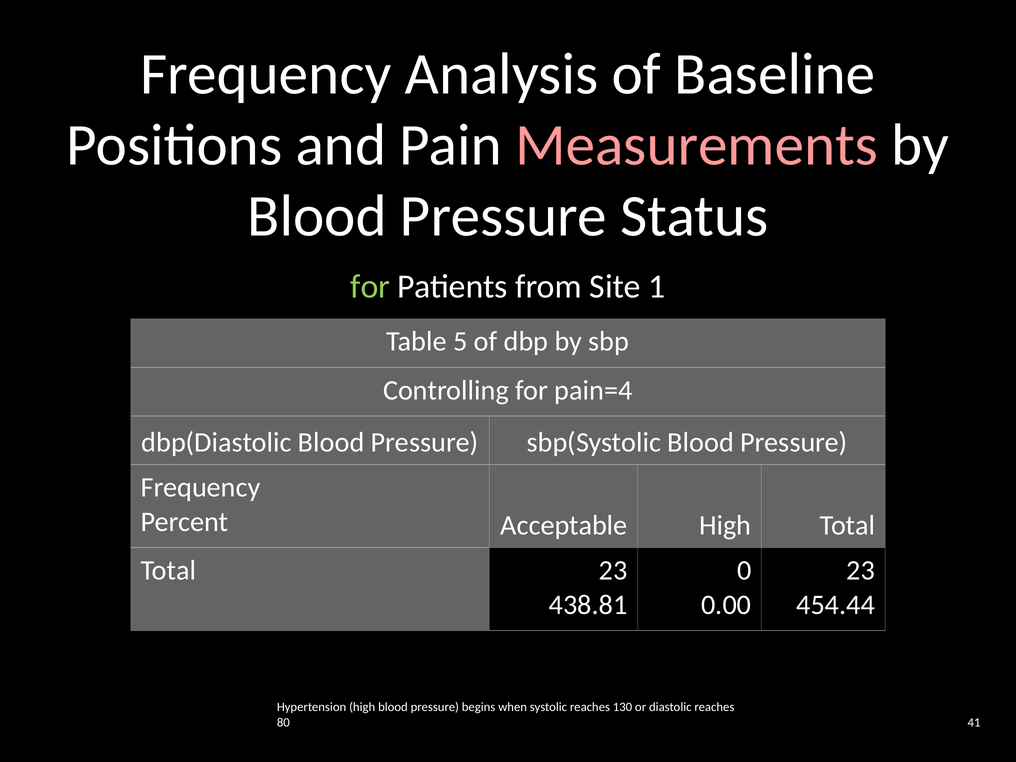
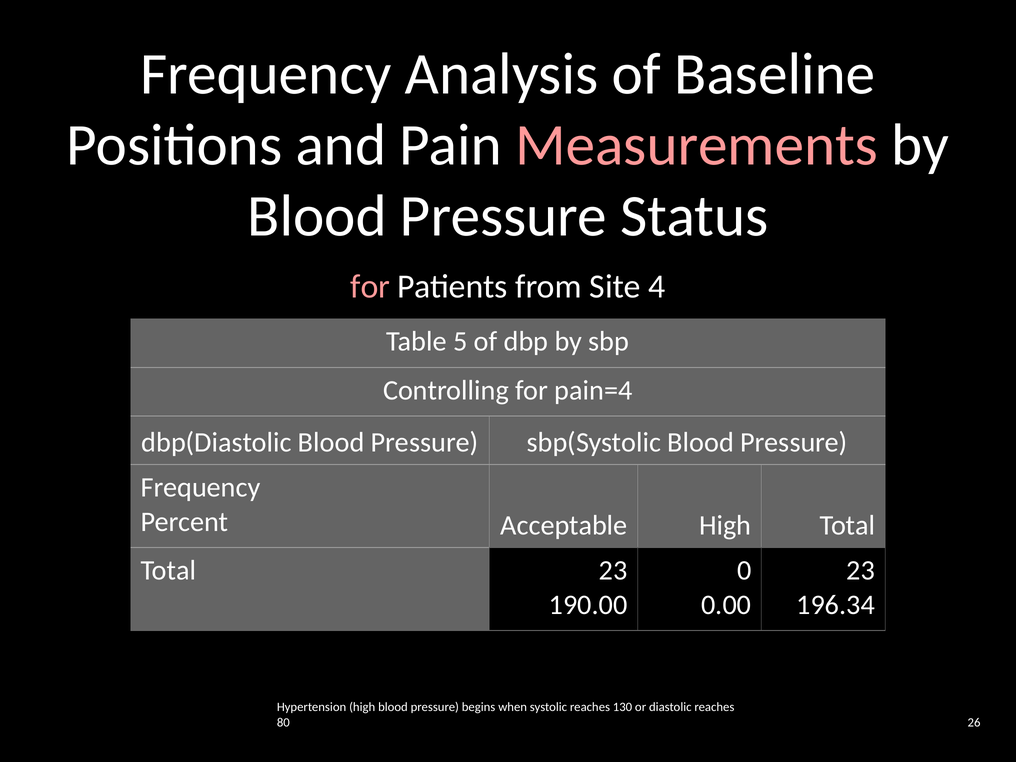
for colour: light green -> pink (370, 287)
1: 1 -> 4 (657, 287)
438.81: 438.81 -> 190.00 (588, 605)
454.44: 454.44 -> 196.34 (836, 605)
41: 41 -> 26 (974, 723)
